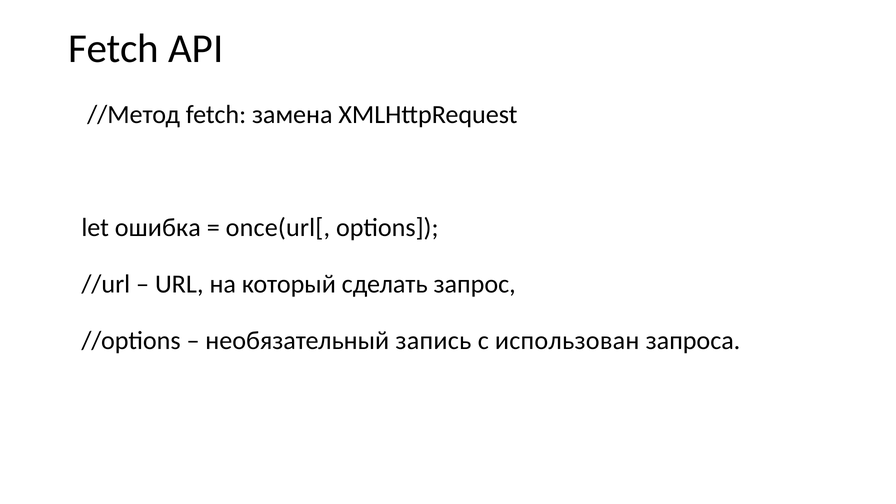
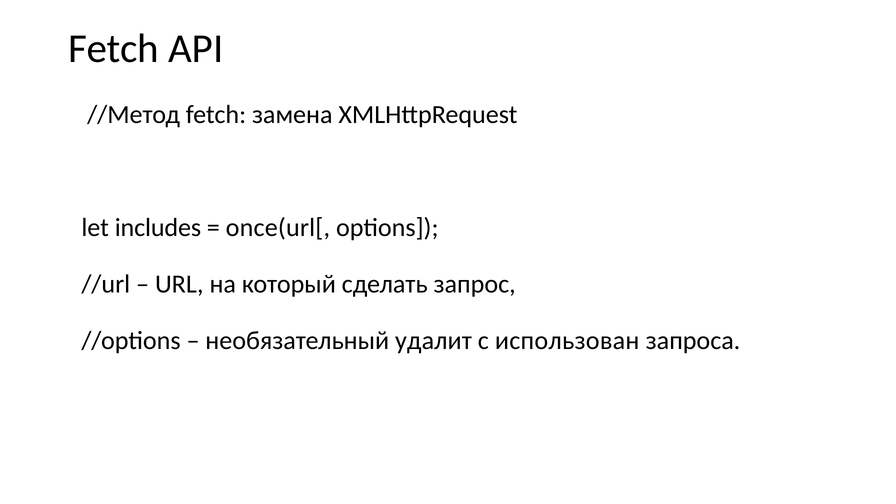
ошибка: ошибка -> includes (158, 228)
запись: запись -> удалит (434, 341)
